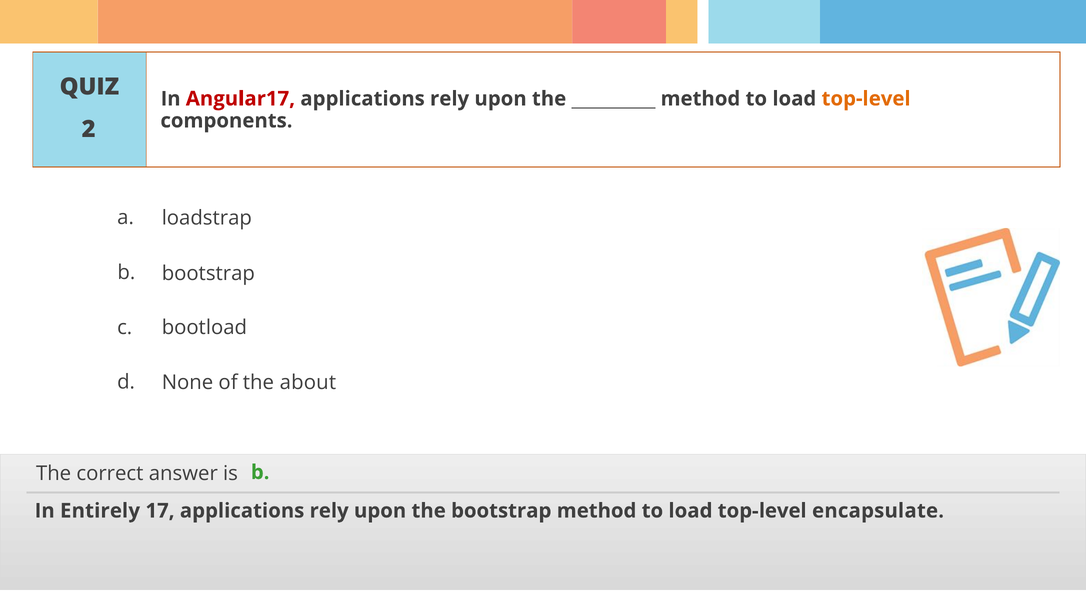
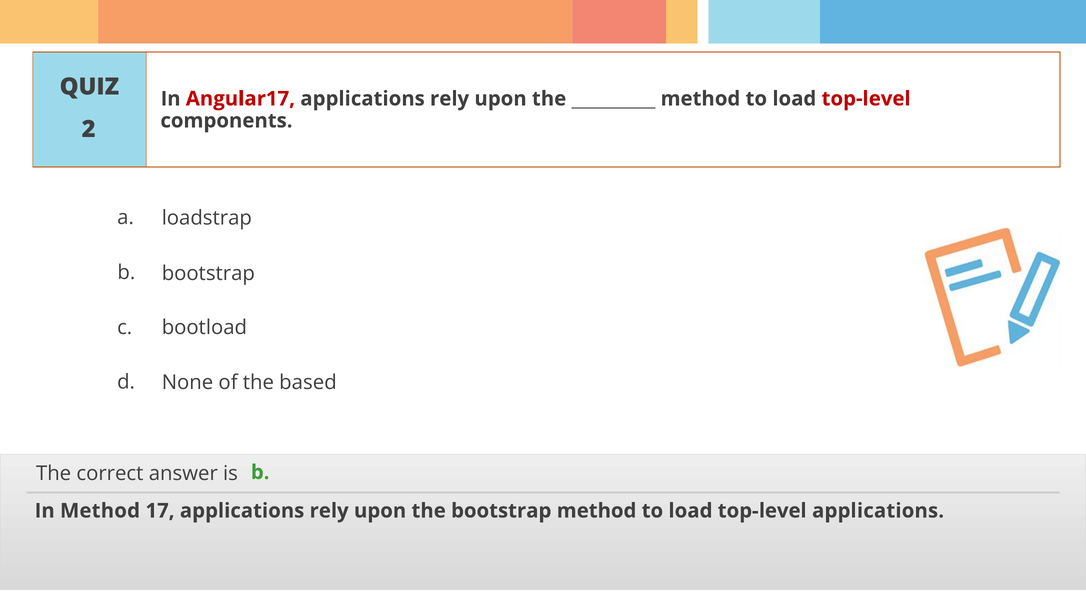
top-level colour: orange -> red (866, 99)
about: about -> based (308, 382)
In Entirely: Entirely -> Method (100, 511)
top-level encapsulate: encapsulate -> applications (878, 511)
